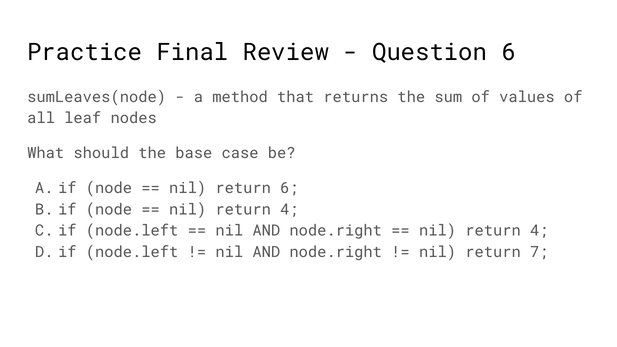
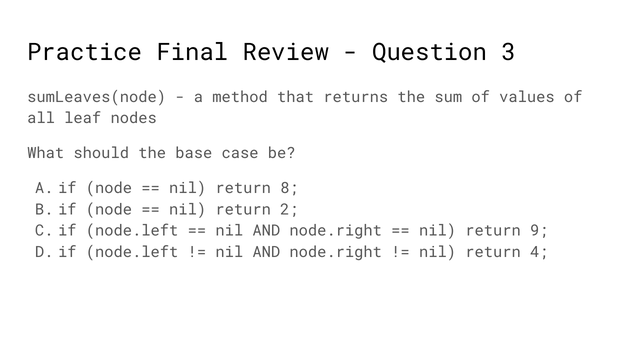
Question 6: 6 -> 3 (509, 52)
return 6: 6 -> 8 (289, 188)
4: 4 -> 2 (289, 210)
4: 4 -> 9 (539, 231)
7: 7 -> 4 (539, 252)
